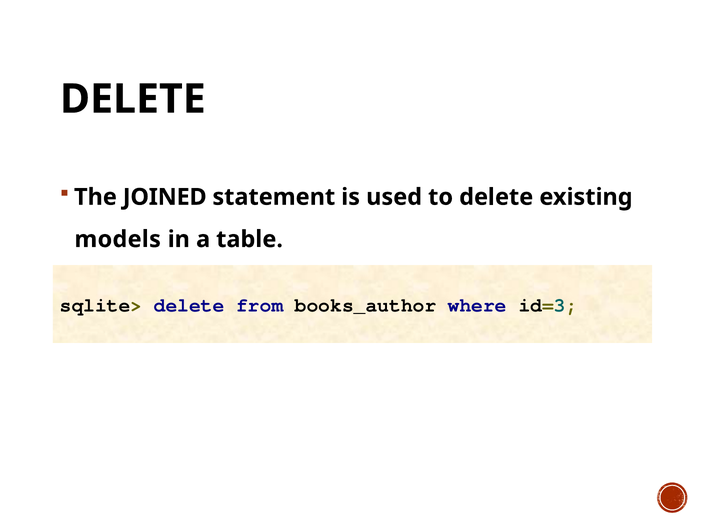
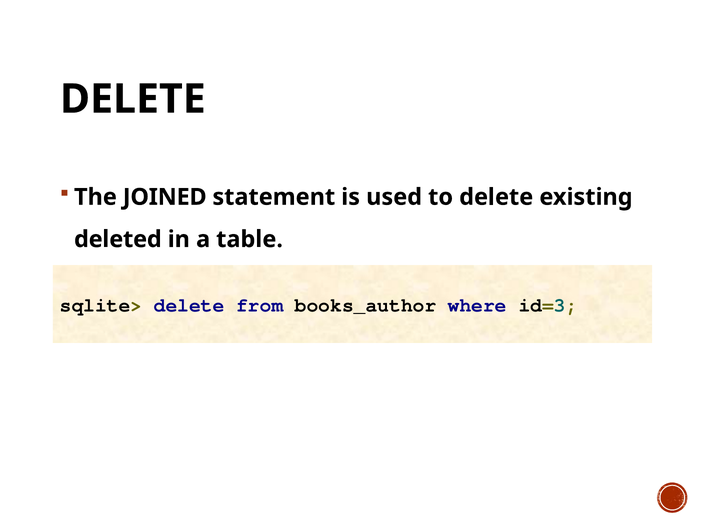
models: models -> deleted (118, 239)
